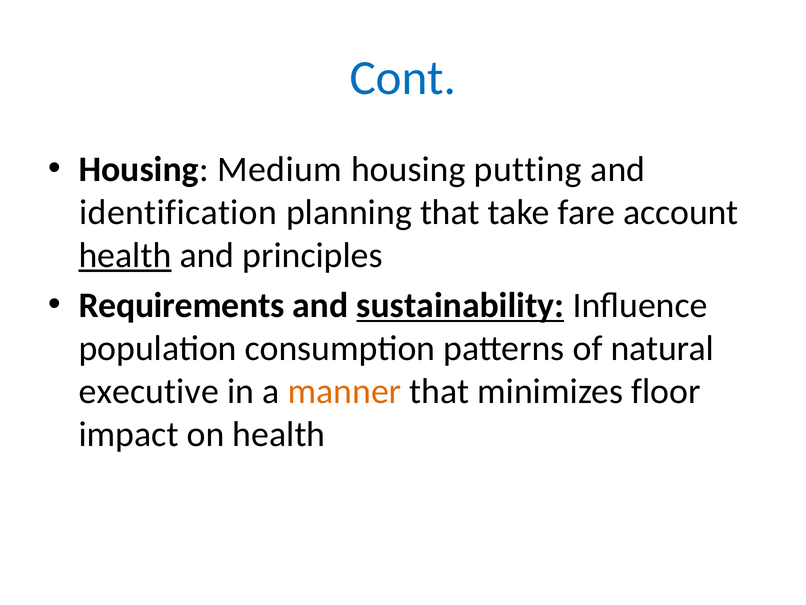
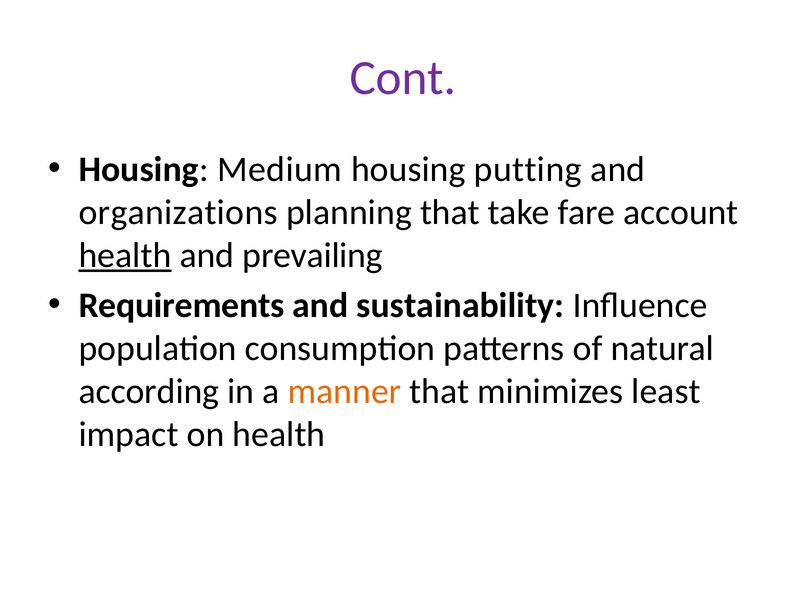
Cont colour: blue -> purple (403, 78)
identification: identification -> organizations (178, 212)
principles: principles -> prevailing (313, 255)
sustainability underline: present -> none (460, 305)
executive: executive -> according (149, 391)
floor: floor -> least (666, 391)
